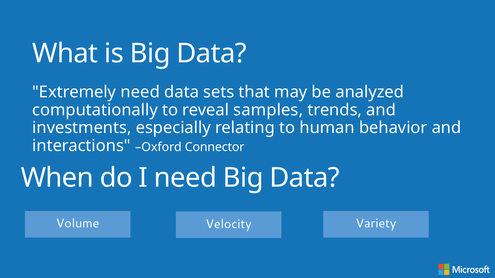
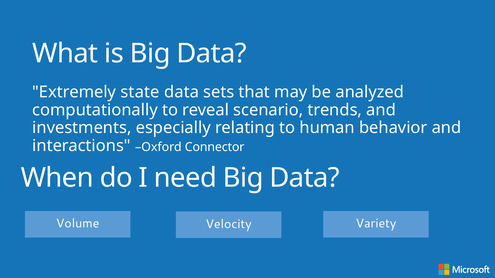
Extremely need: need -> state (140, 92)
samples: samples -> scenario (268, 110)
